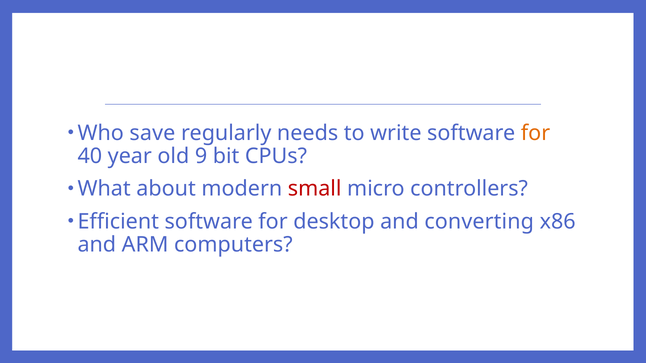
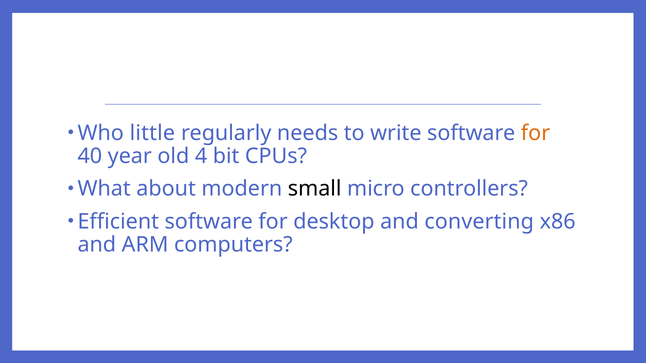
save: save -> little (152, 133)
9: 9 -> 4 (201, 156)
small colour: red -> black (315, 189)
